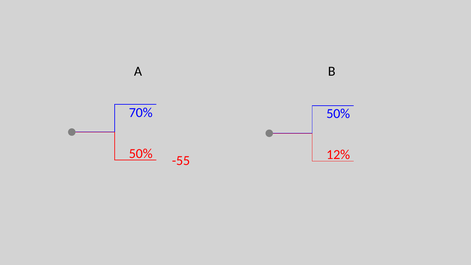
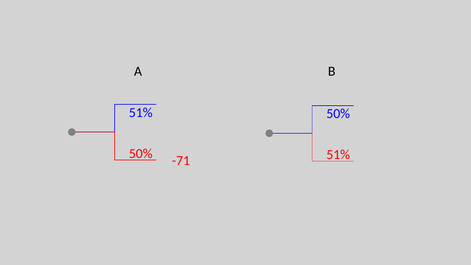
70%: 70% -> 51% (141, 112)
12%: 12% -> 51% (338, 155)
-55: -55 -> -71 (181, 161)
